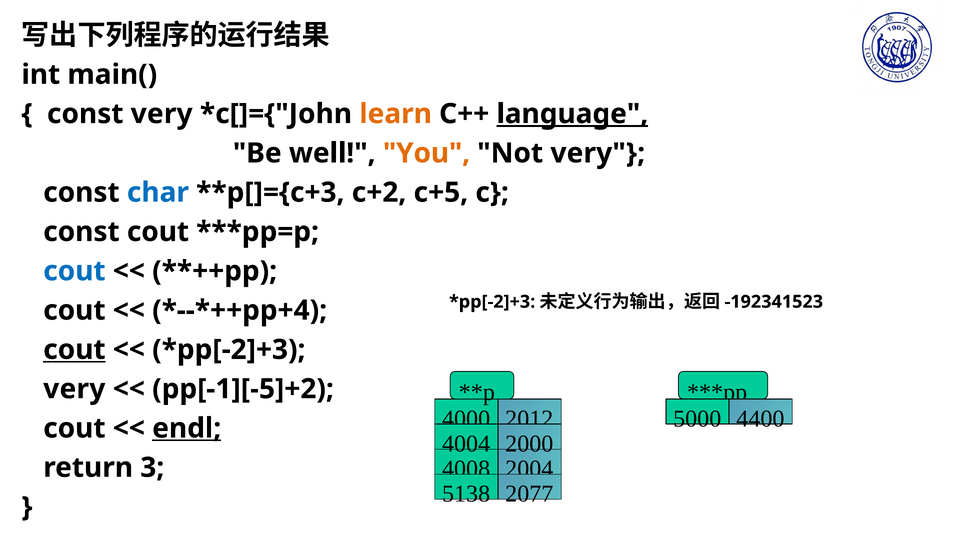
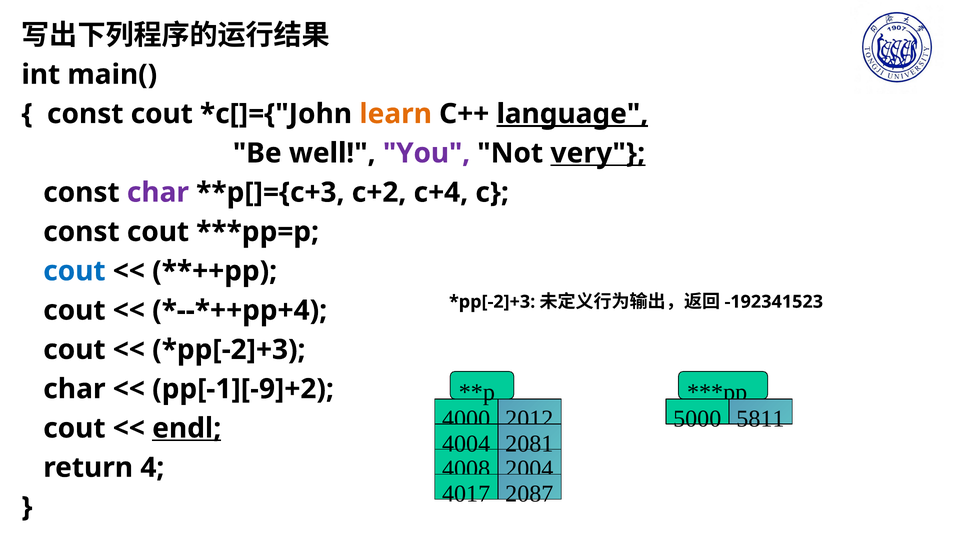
very: very -> cout (162, 114)
You colour: orange -> purple (427, 153)
very underline: none -> present (598, 153)
char colour: blue -> purple (158, 193)
c+5: c+5 -> c+4 (441, 193)
cout underline: present -> none (74, 350)
very: very -> char (74, 389)
pp[-1][-5]+2: pp[-1][-5]+2 -> pp[-1][-9]+2 (243, 389)
4400: 4400 -> 5811 (760, 419)
2000: 2000 -> 2081 (529, 444)
3: 3 -> 4 (152, 468)
5138: 5138 -> 4017 (466, 495)
2077: 2077 -> 2087 (529, 495)
